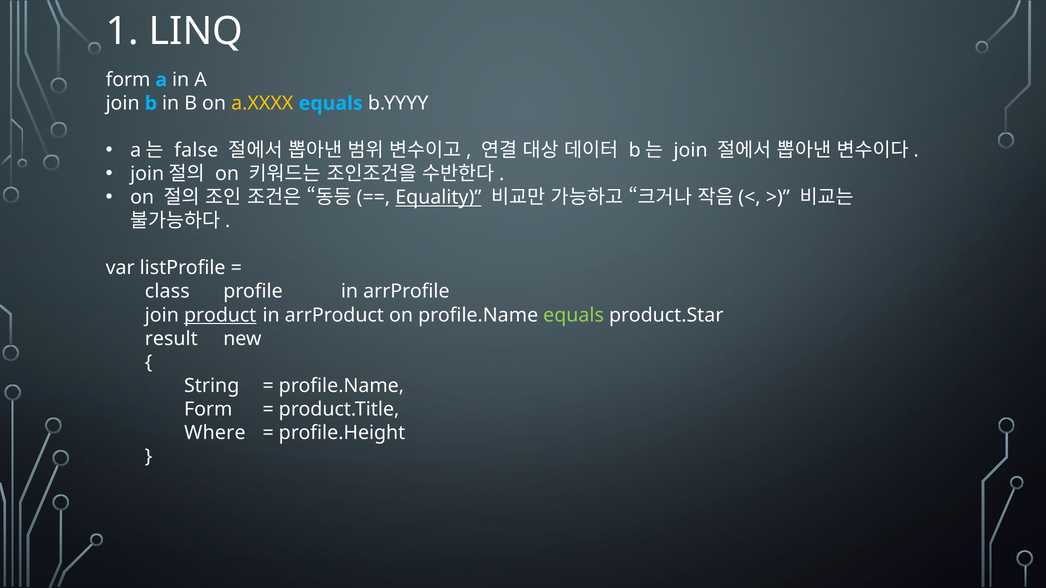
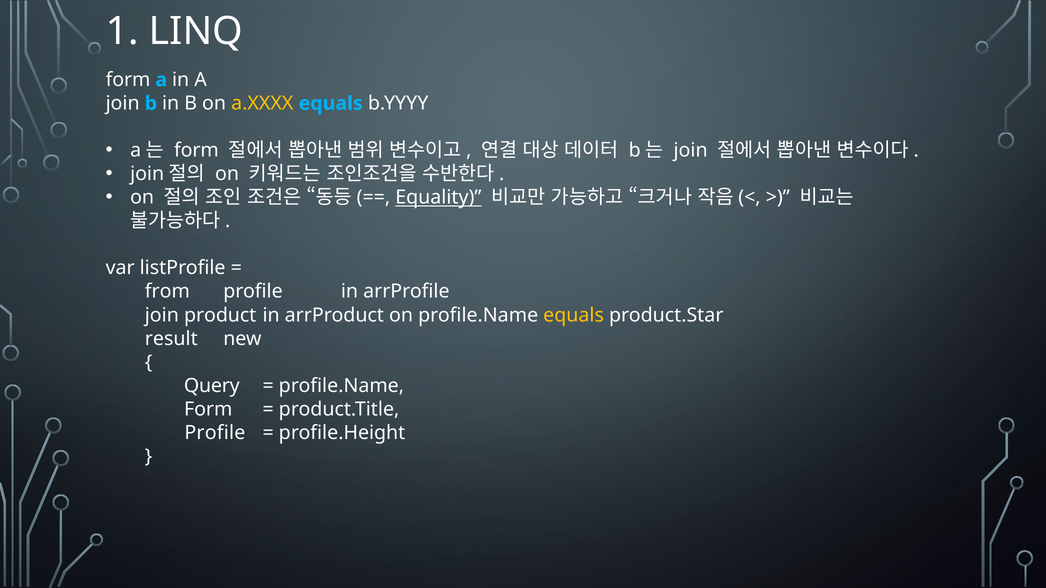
false: false -> form (196, 150)
class: class -> from (167, 292)
product underline: present -> none (220, 315)
equals colour: light green -> yellow (574, 315)
String: String -> Query (212, 386)
Where: Where -> Profile (215, 433)
